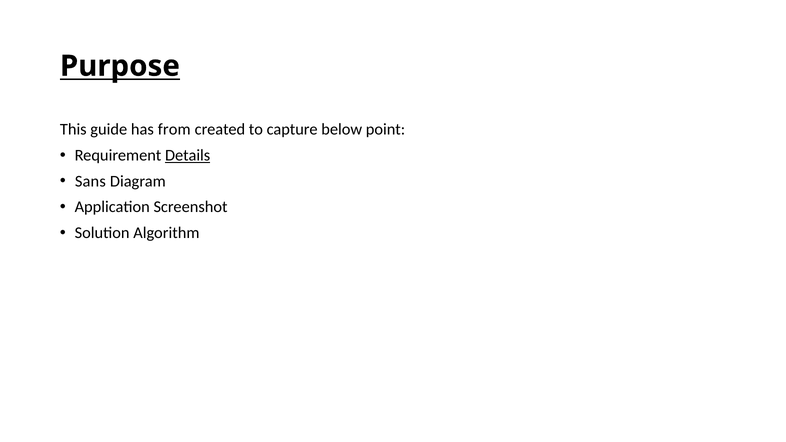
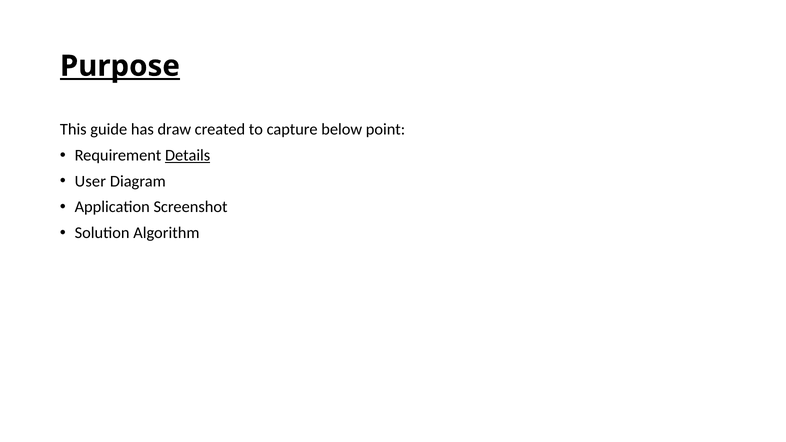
Purpose underline: none -> present (120, 66)
from: from -> draw (174, 129)
Sans: Sans -> User (90, 181)
